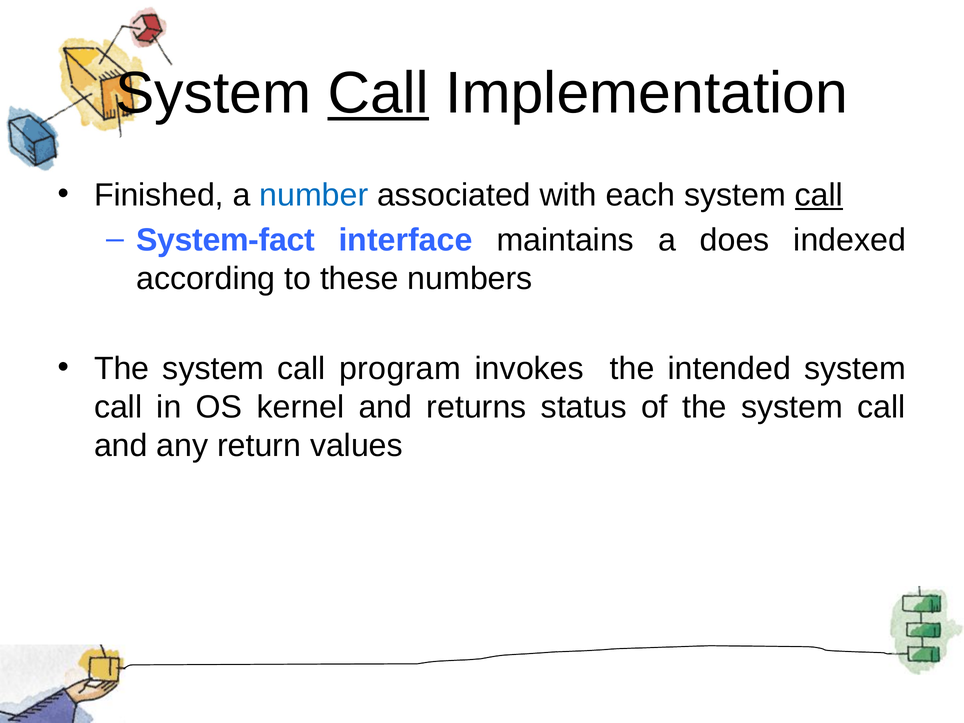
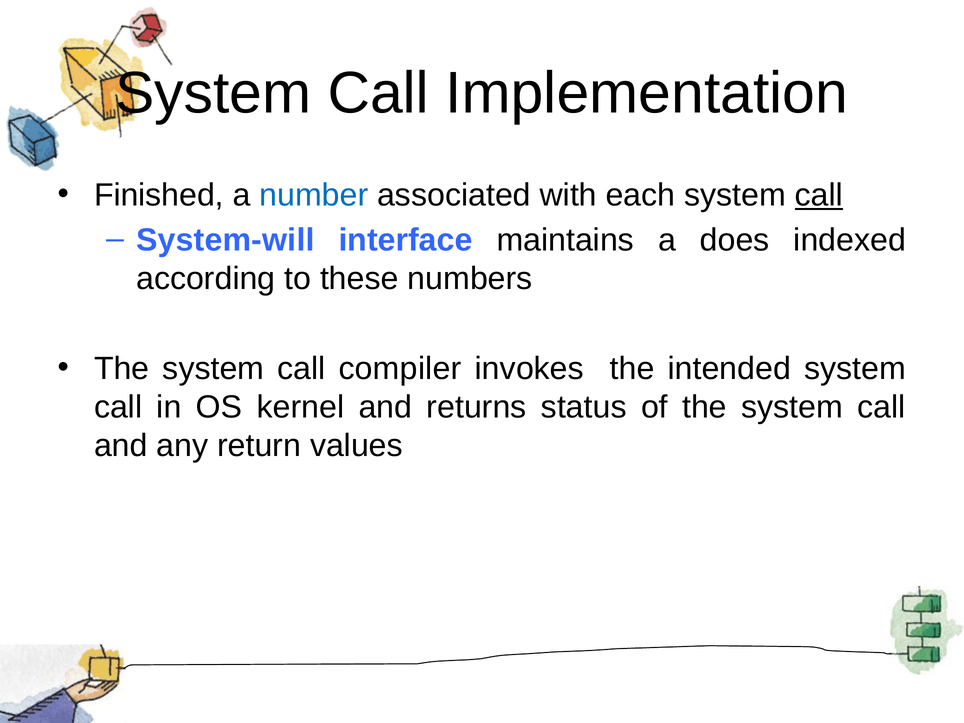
Call underline: present -> none (378, 93)
System-fact: System-fact -> System-will (225, 240)
program: program -> compiler (400, 369)
